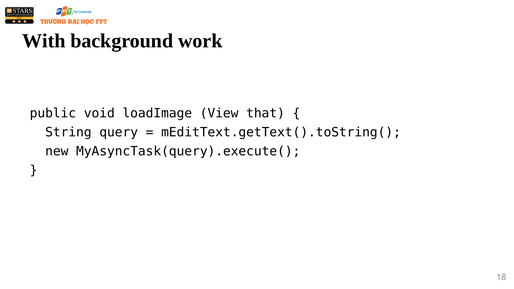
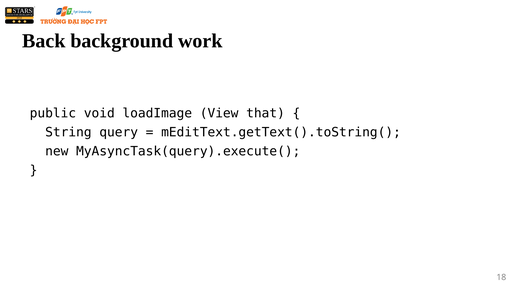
With: With -> Back (44, 41)
